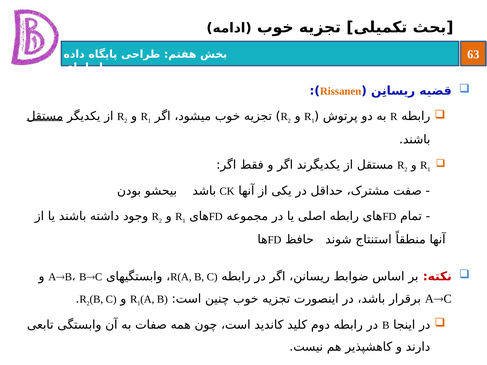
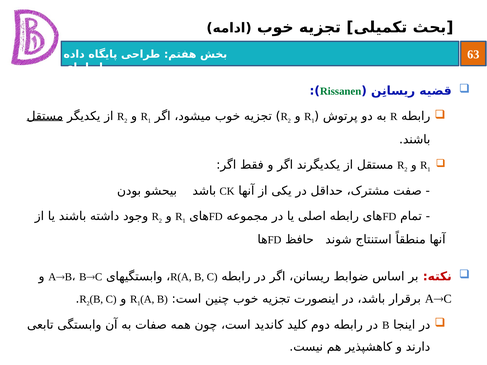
Rissanen colour: orange -> green (341, 91)
